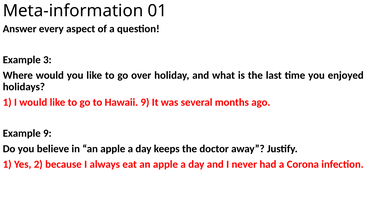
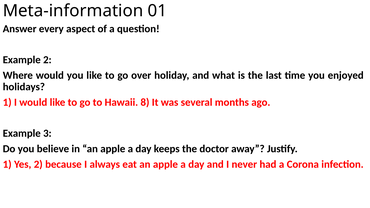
Example 3: 3 -> 2 (47, 60)
Hawaii 9: 9 -> 8 (145, 102)
Example 9: 9 -> 3 (47, 133)
